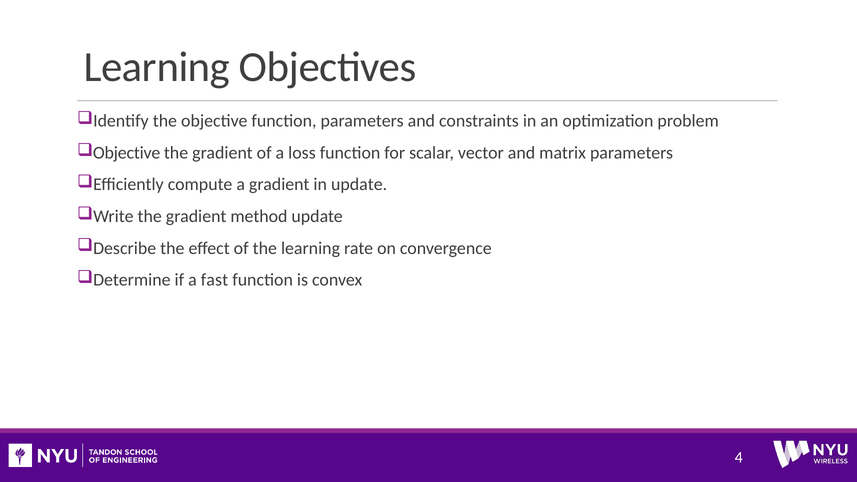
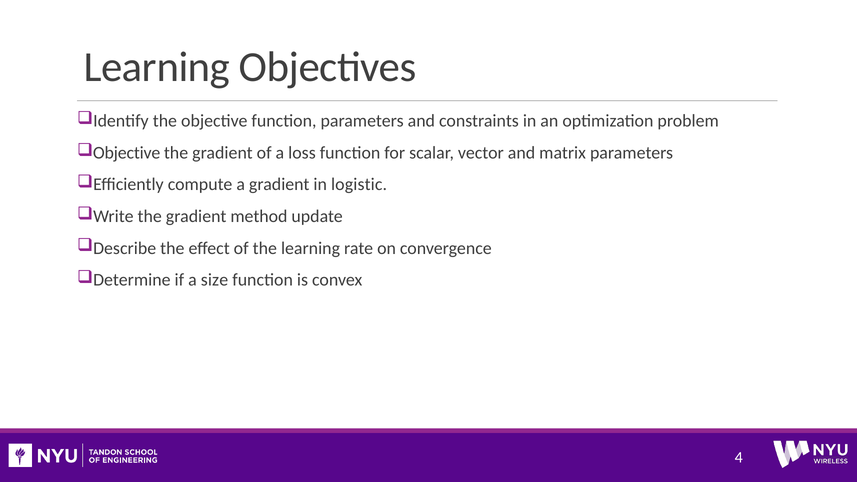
in update: update -> logistic (359, 185)
fast: fast -> size (214, 280)
